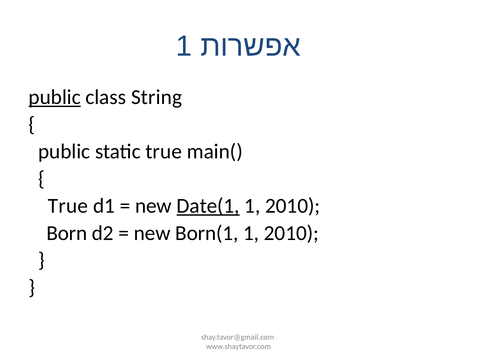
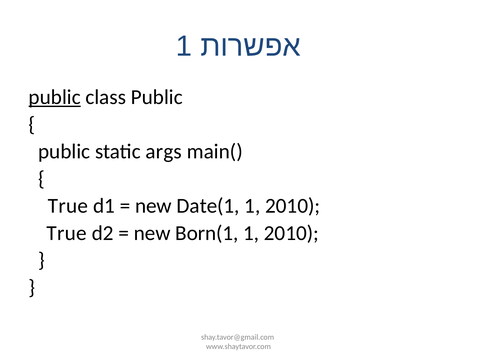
class String: String -> Public (157, 97)
static true: true -> args (164, 152)
Date(1 underline: present -> none (208, 206)
Born: Born -> True (67, 233)
